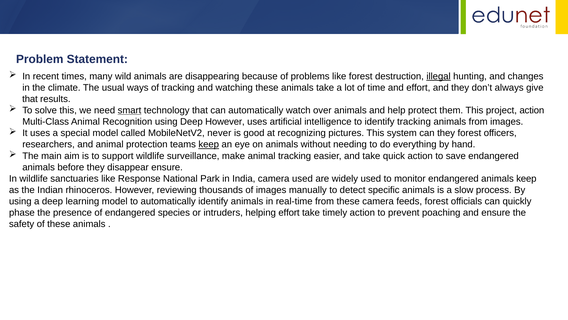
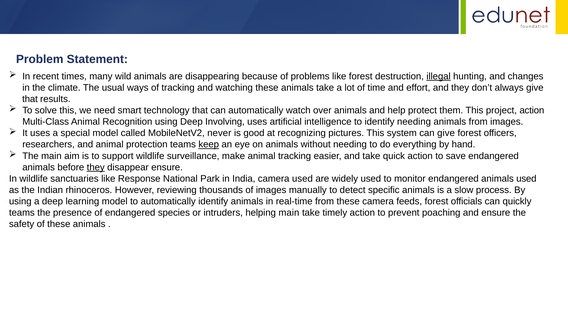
smart underline: present -> none (130, 110)
Deep However: However -> Involving (225, 122)
identify tracking: tracking -> needing (414, 122)
can they: they -> give (446, 133)
they underline: none -> present (96, 167)
animals keep: keep -> used (526, 178)
phase: phase -> teams (22, 212)
helping effort: effort -> main (289, 212)
